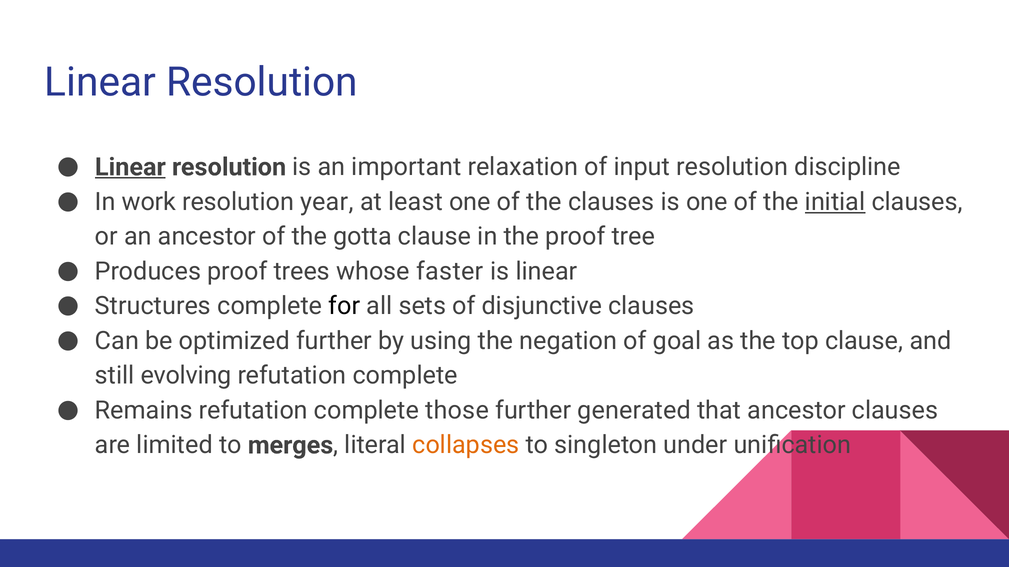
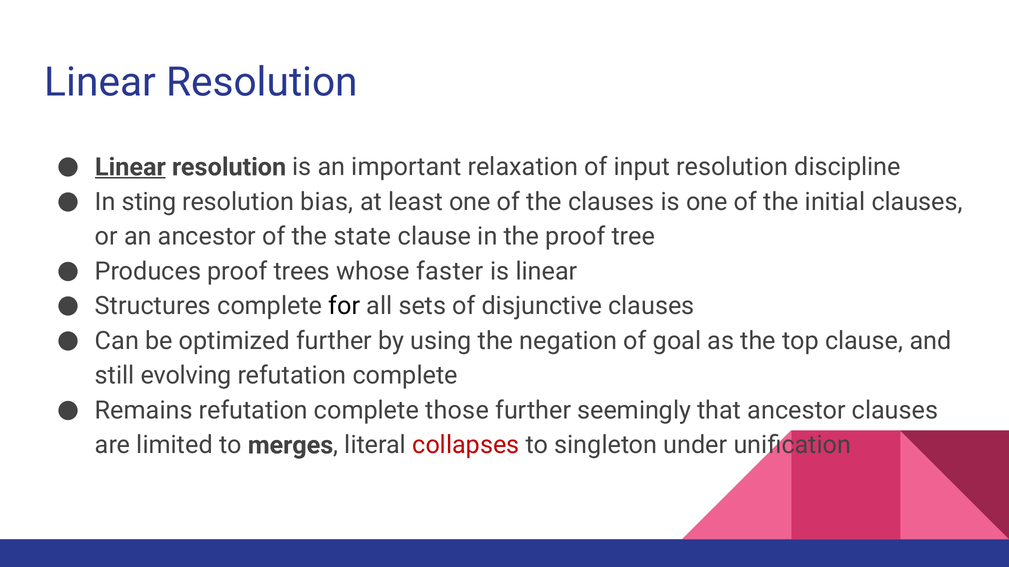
work: work -> sting (149, 202)
year: year -> bias (327, 202)
initial underline: present -> none (835, 202)
gotta: gotta -> state (362, 237)
generated: generated -> seemingly (634, 411)
collapses colour: orange -> red (466, 446)
